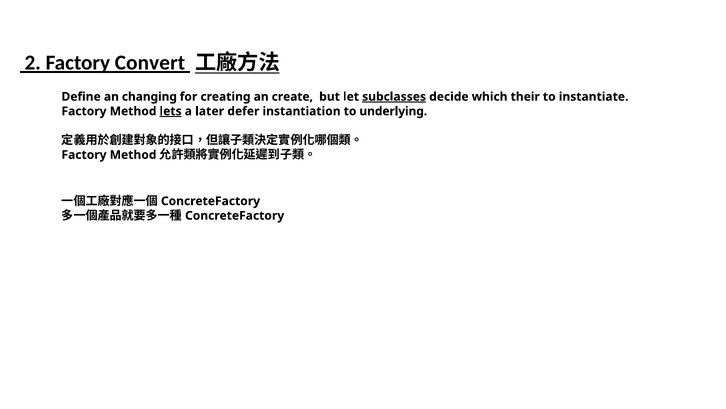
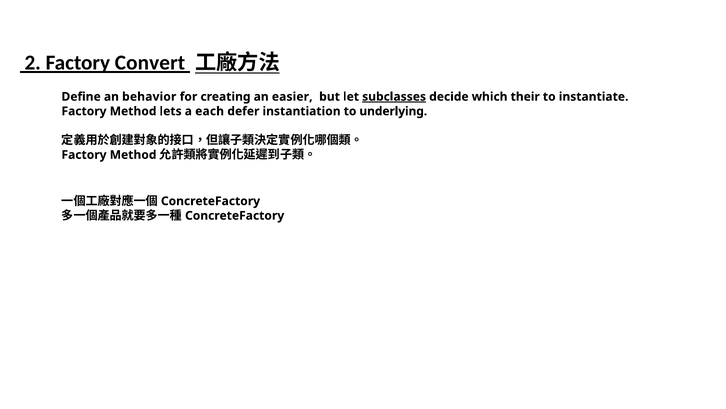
changing: changing -> behavior (149, 97)
create: create -> easier (292, 97)
lets underline: present -> none (171, 111)
later: later -> each (210, 111)
